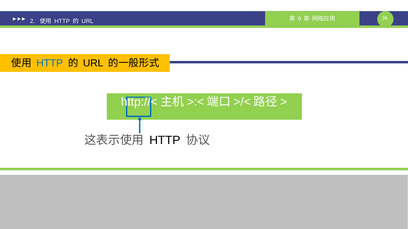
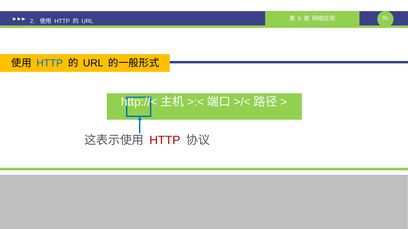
HTTP colour: black -> red (165, 140)
